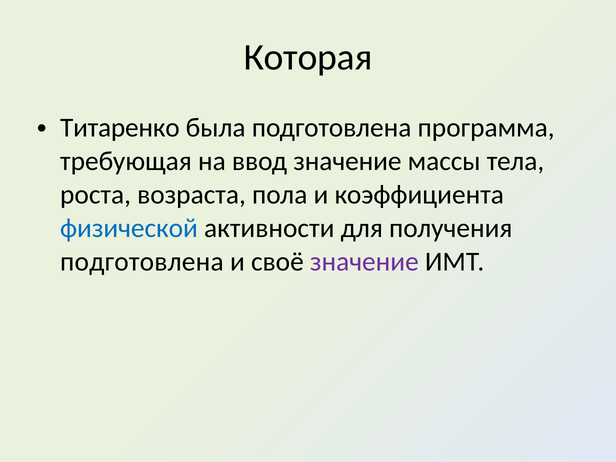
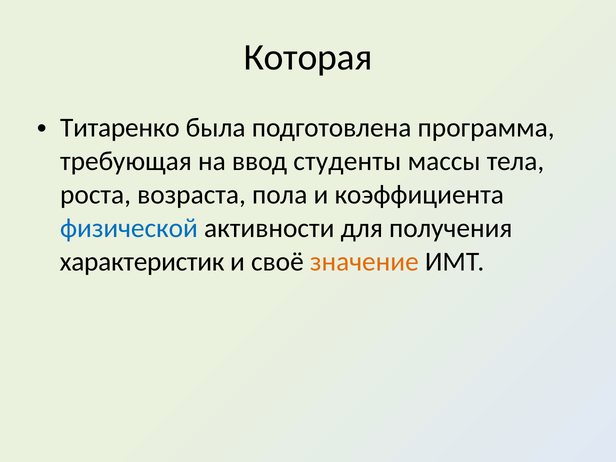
ввод значение: значение -> студенты (347, 161)
подготовлена: подготовлена -> характеристик (142, 262)
значение colour: purple -> orange (364, 262)
